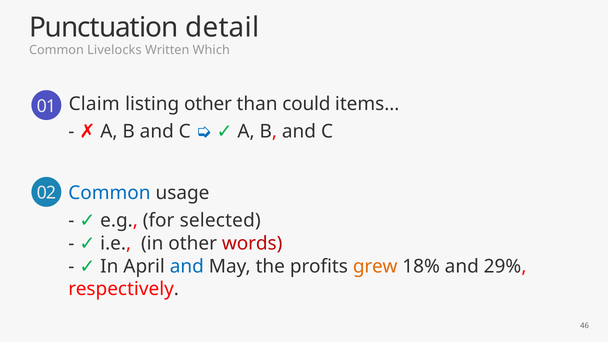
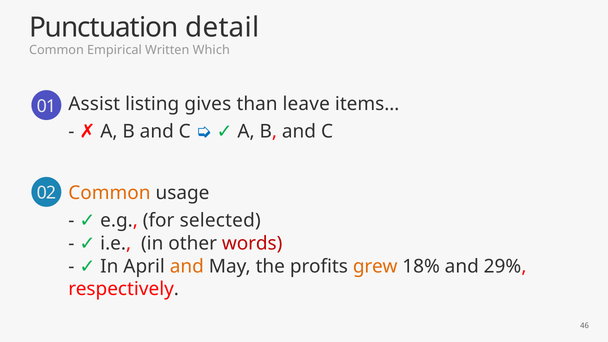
Livelocks: Livelocks -> Empirical (114, 50)
Claim: Claim -> Assist (94, 104)
listing other: other -> gives (208, 104)
could: could -> leave (306, 104)
Common colour: blue -> orange (109, 193)
and colour: blue -> orange (187, 266)
